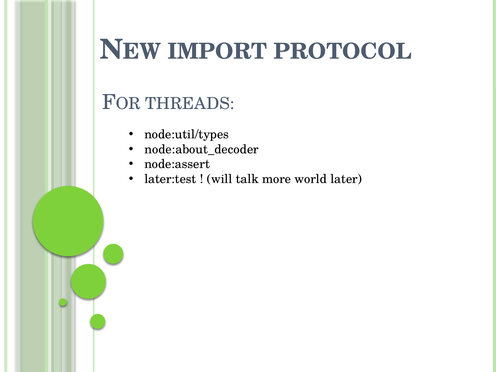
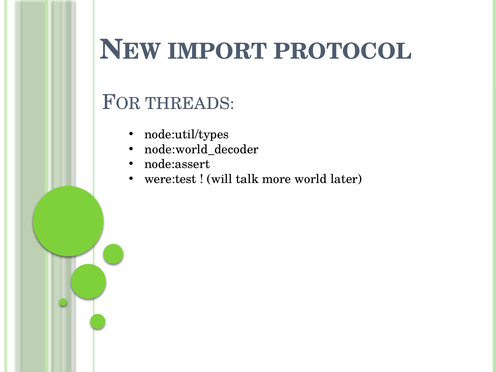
node:about_decoder: node:about_decoder -> node:world_decoder (202, 149)
later:test: later:test -> were:test (170, 179)
